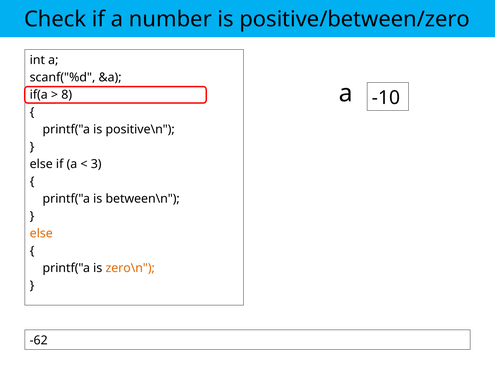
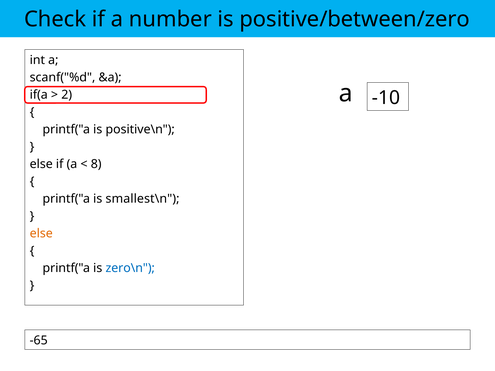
8: 8 -> 2 (67, 95)
3: 3 -> 8 (96, 164)
between\n: between\n -> smallest\n (143, 199)
zero\n colour: orange -> blue (130, 268)
-62: -62 -> -65 (39, 341)
